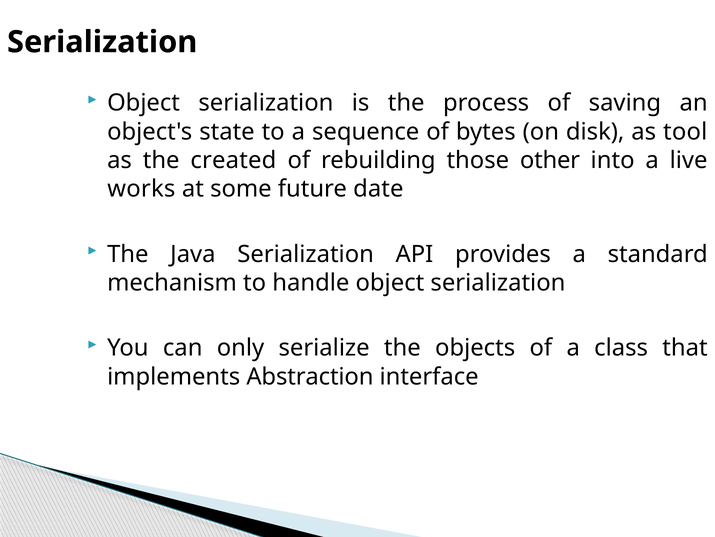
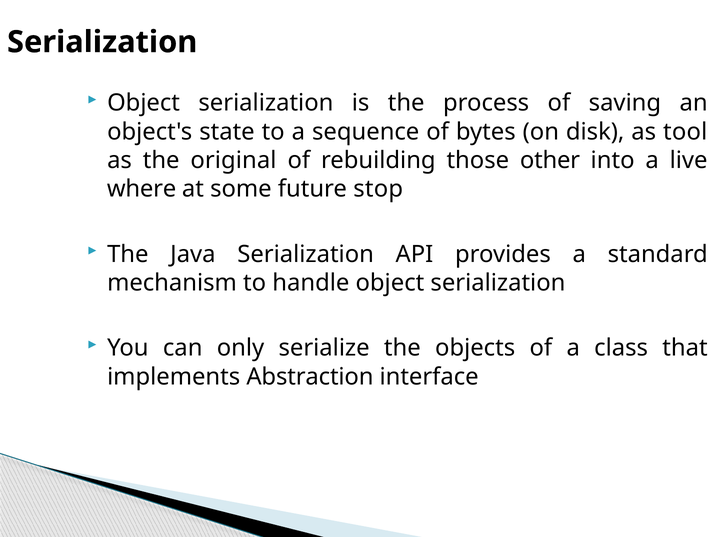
created: created -> original (233, 160)
works: works -> where (142, 189)
date: date -> stop (378, 189)
